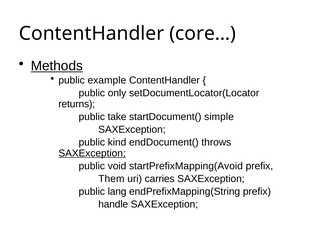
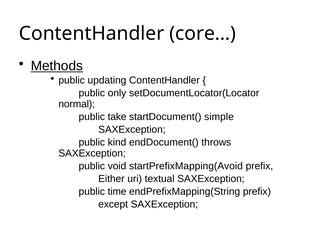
example: example -> updating (107, 80)
returns: returns -> normal (77, 104)
SAXException underline: present -> none (92, 153)
Them: Them -> Either (111, 179)
carries: carries -> textual (160, 179)
lang: lang -> time (117, 192)
handle: handle -> except (113, 204)
